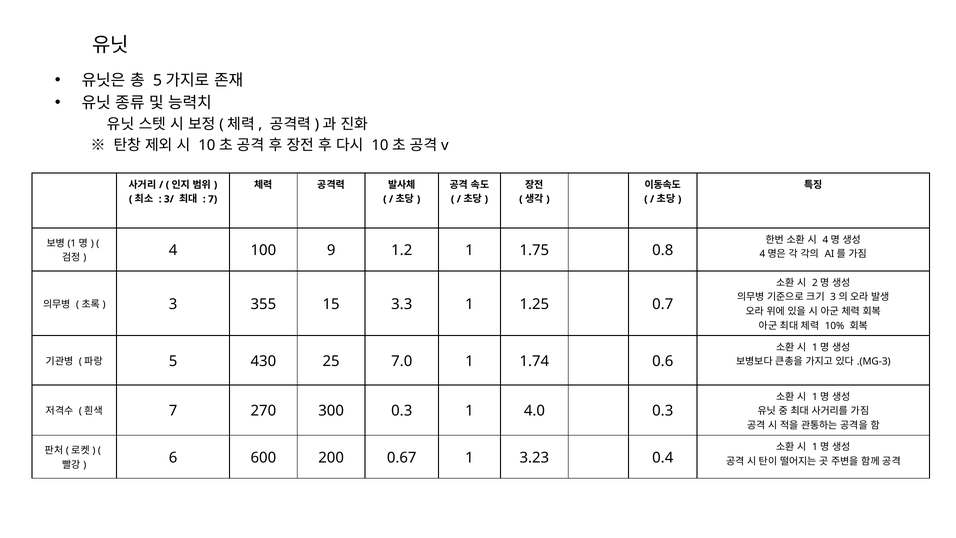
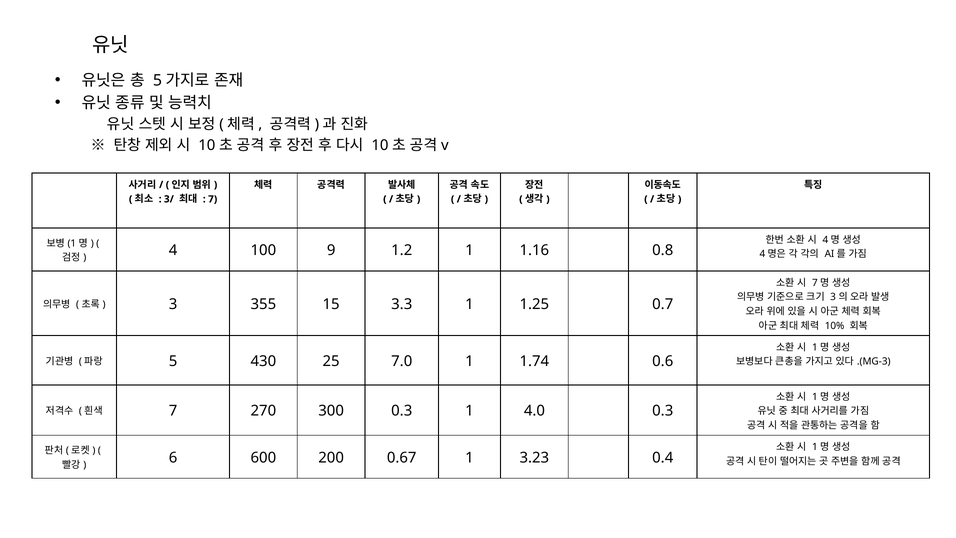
1.75: 1.75 -> 1.16 (534, 250)
2: 2 -> 7 (815, 283)
